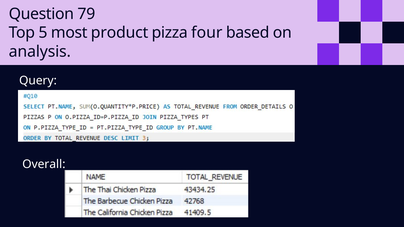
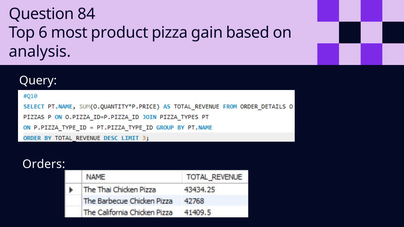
79: 79 -> 84 (86, 14)
5: 5 -> 6 (43, 33)
four: four -> gain (207, 33)
Overall: Overall -> Orders (44, 164)
